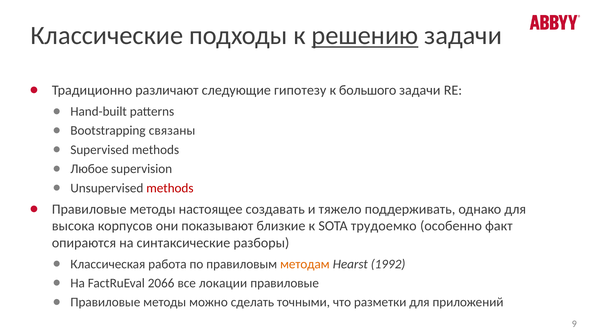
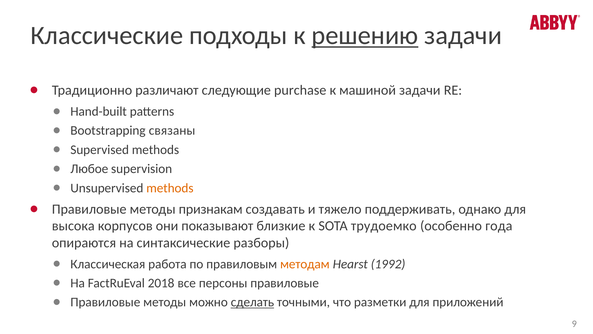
гипотезу: гипотезу -> purchase (300, 90)
большого: большого -> машиной (368, 90)
methods colour: red -> orange (170, 188)
настоящее: настоящее -> признакам (211, 209)
факт: факт -> года (499, 226)
2066: 2066 -> 2018 (161, 283)
локации: локации -> персоны (223, 283)
сделать underline: none -> present (252, 302)
